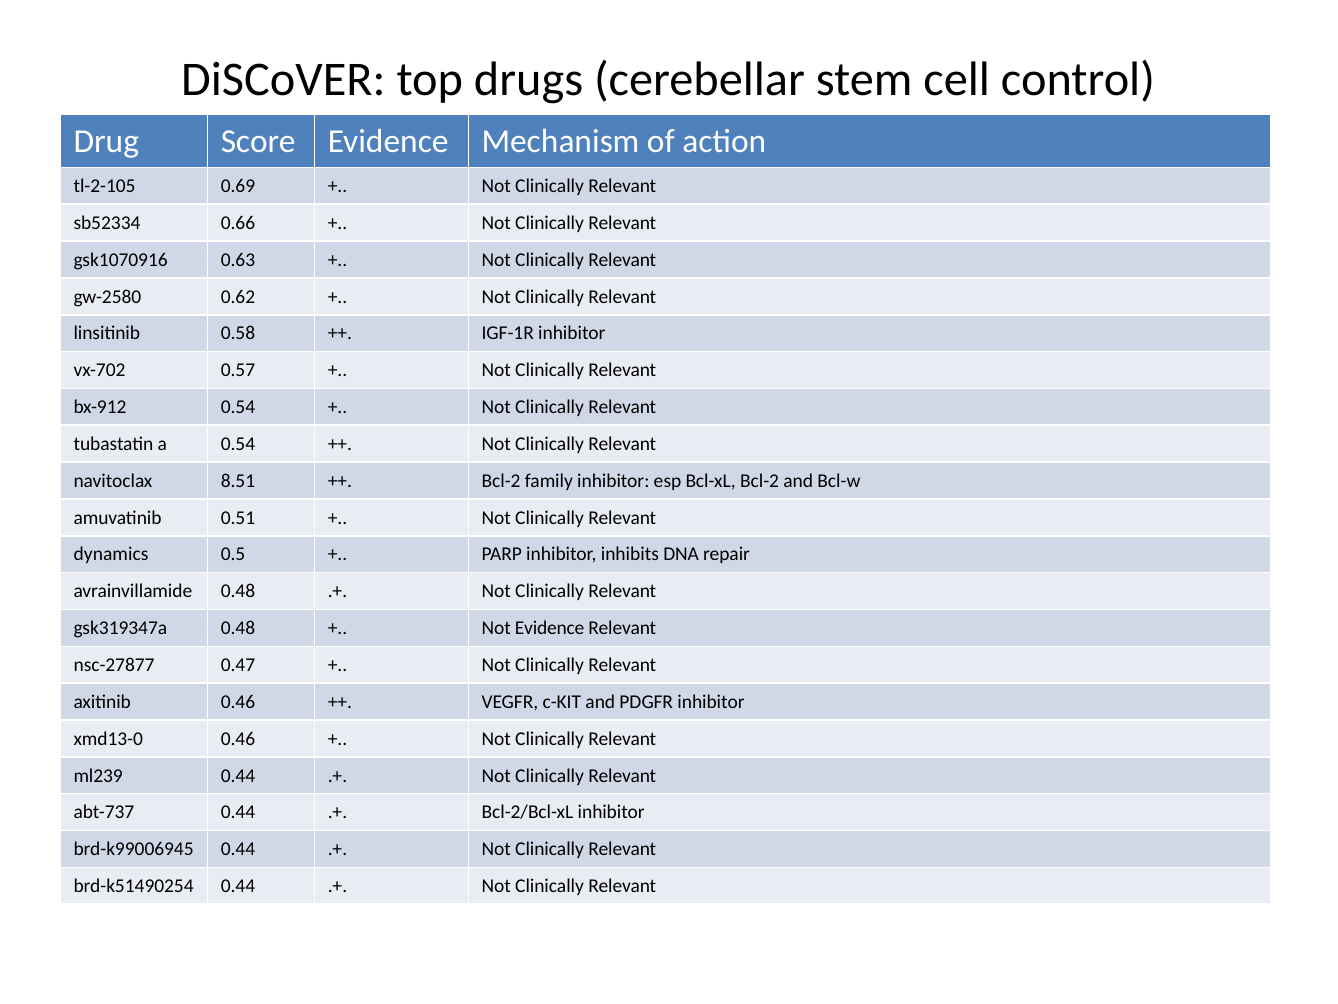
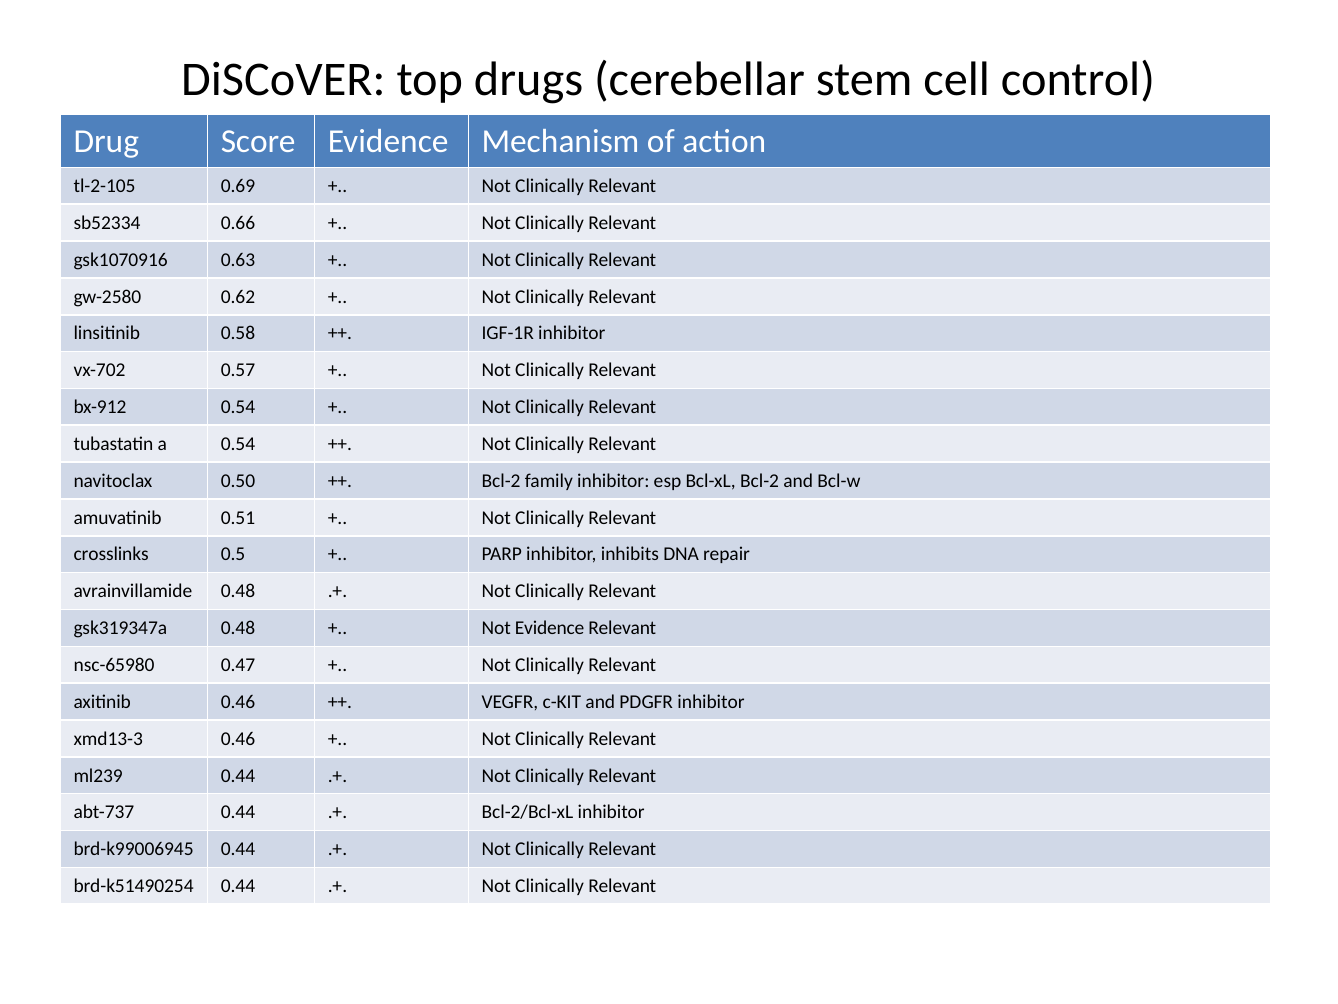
8.51: 8.51 -> 0.50 (238, 481)
dynamics: dynamics -> crosslinks (111, 554)
nsc-27877: nsc-27877 -> nsc-65980 (114, 665)
xmd13-0: xmd13-0 -> xmd13-3 (108, 738)
